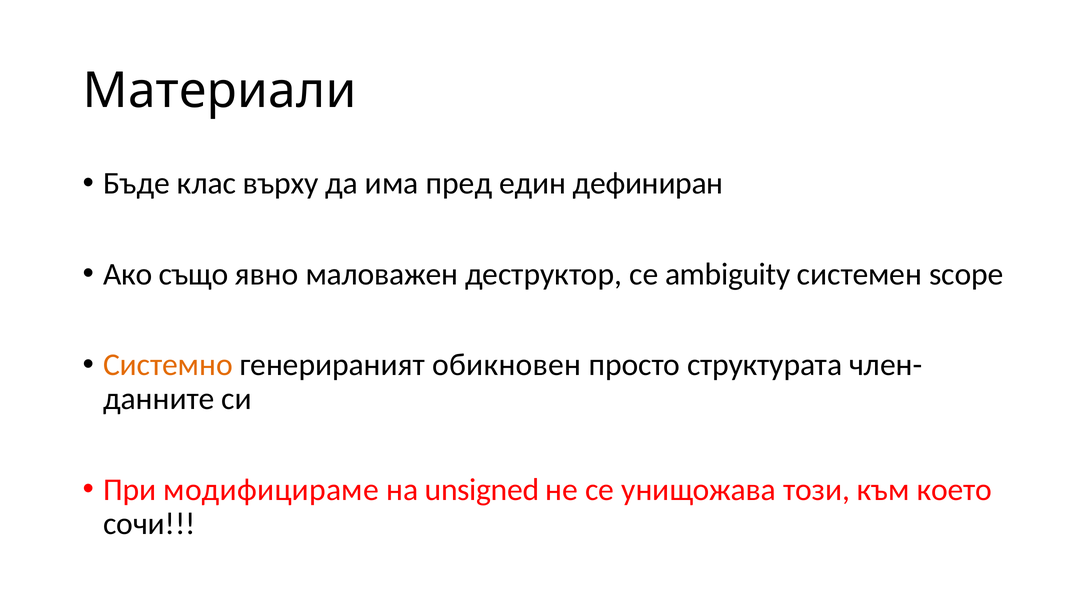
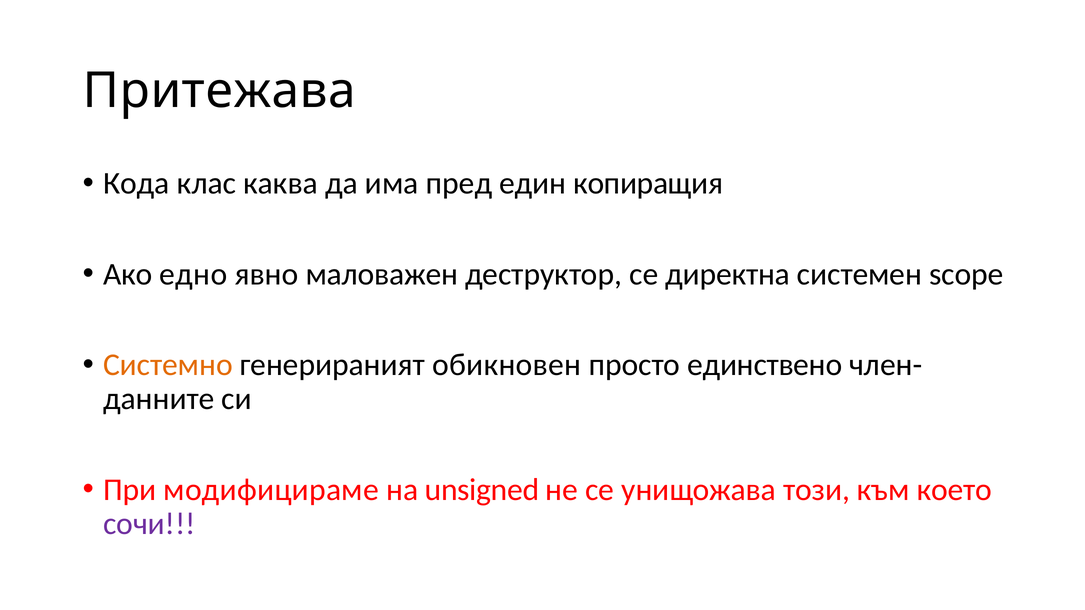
Материали: Материали -> Притежава (220, 91)
Бъде: Бъде -> Кодa (136, 183)
върху: върху -> каква (281, 183)
дефиниран: дефиниран -> копиращия (648, 183)
също: също -> едно (193, 274)
ambiguity: ambiguity -> директна (728, 274)
структурата: структурата -> единствено (765, 365)
сочи colour: black -> purple (149, 524)
